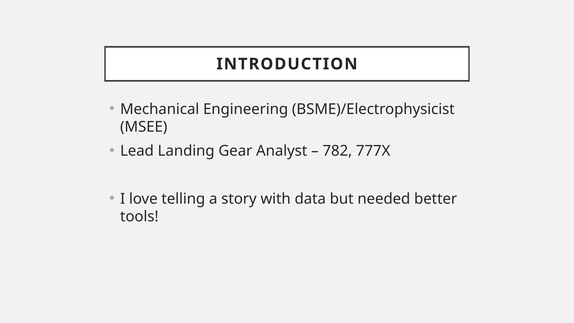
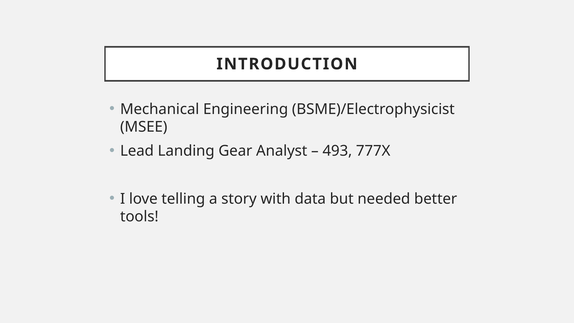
782: 782 -> 493 (337, 151)
